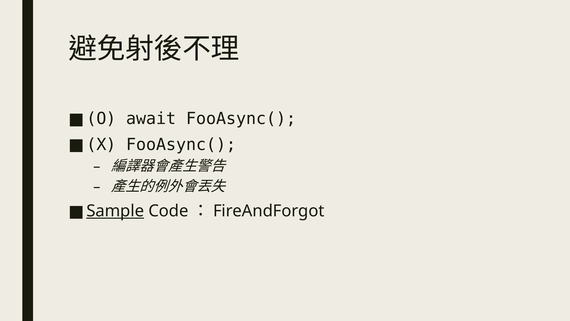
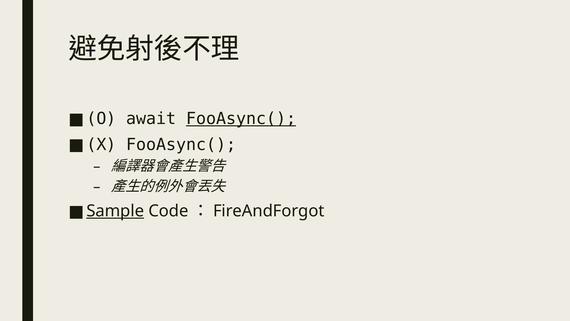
FooAsync( underline: none -> present (241, 119)
